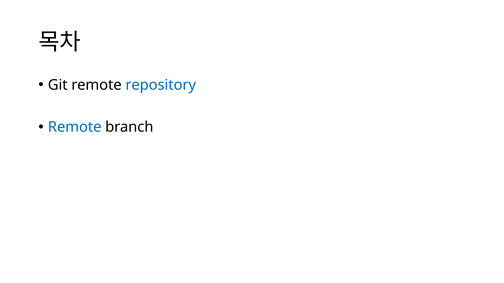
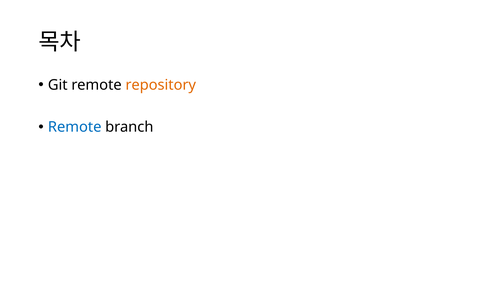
repository colour: blue -> orange (161, 85)
